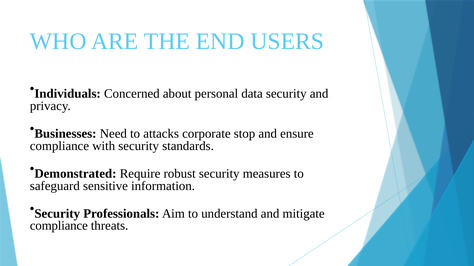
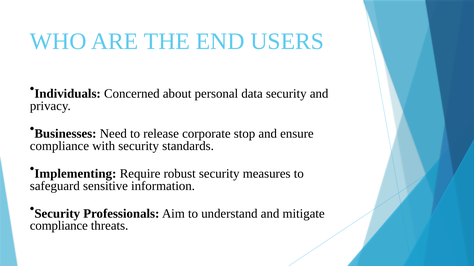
attacks: attacks -> release (161, 134)
Demonstrated: Demonstrated -> Implementing (75, 174)
